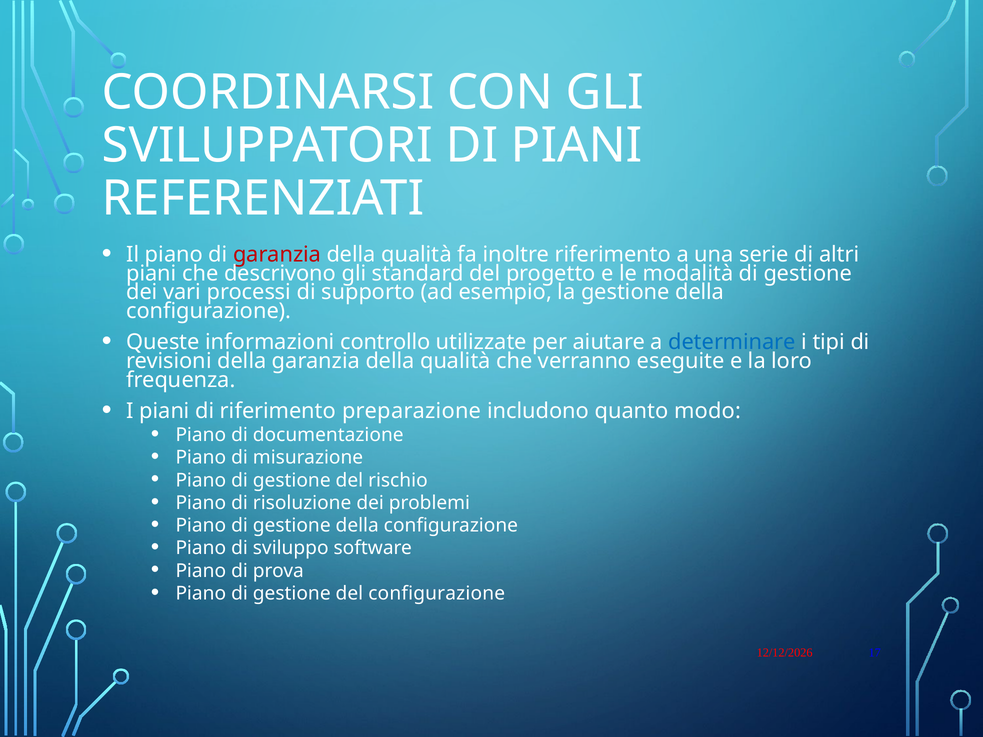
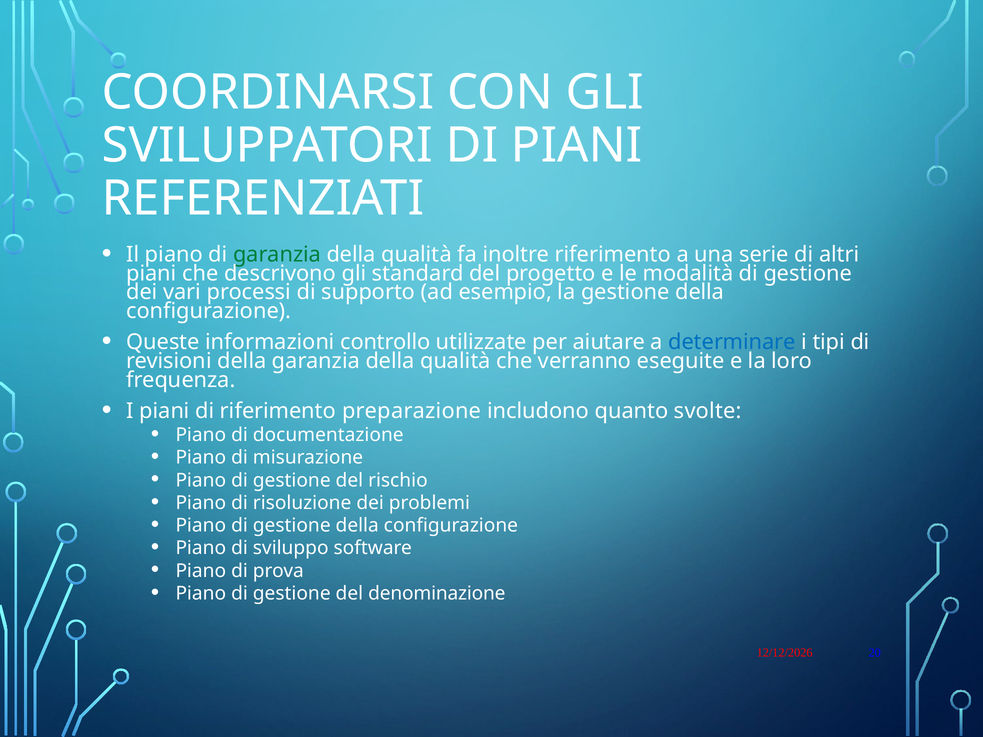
garanzia colour: red -> green (277, 255)
modo: modo -> svolte (708, 411)
del configurazione: configurazione -> denominazione (437, 594)
17: 17 -> 20 (875, 653)
